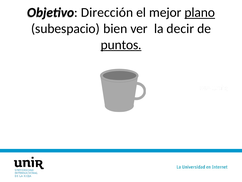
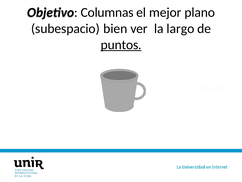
Dirección: Dirección -> Columnas (107, 13)
plano underline: present -> none (200, 13)
decir: decir -> largo (180, 29)
